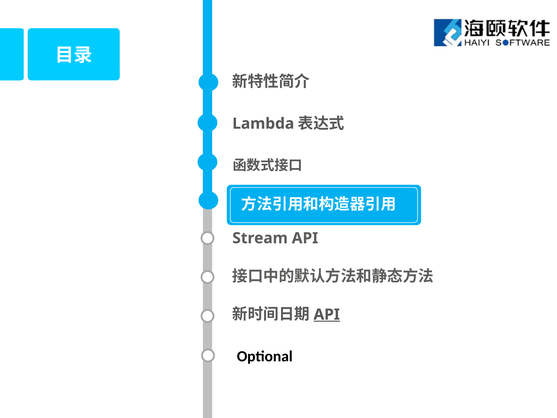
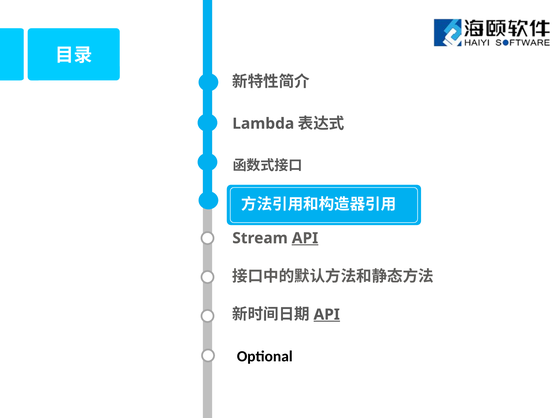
API underline: none -> present (305, 238)
